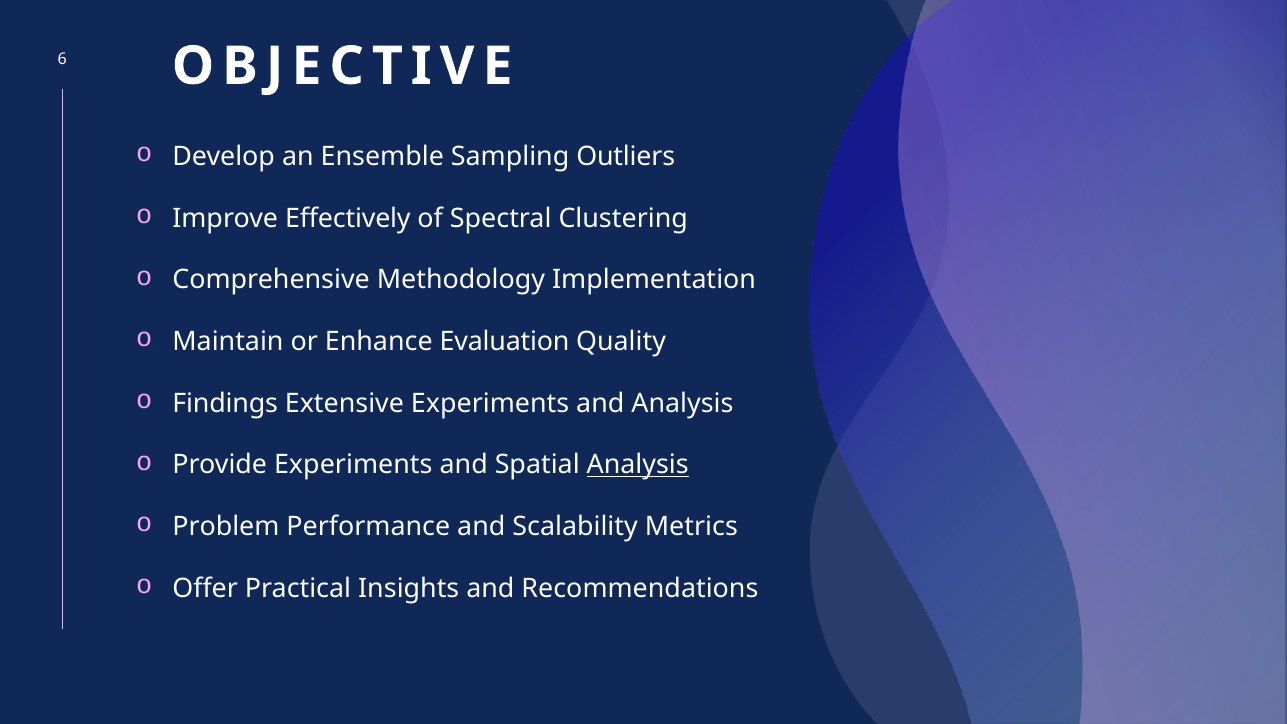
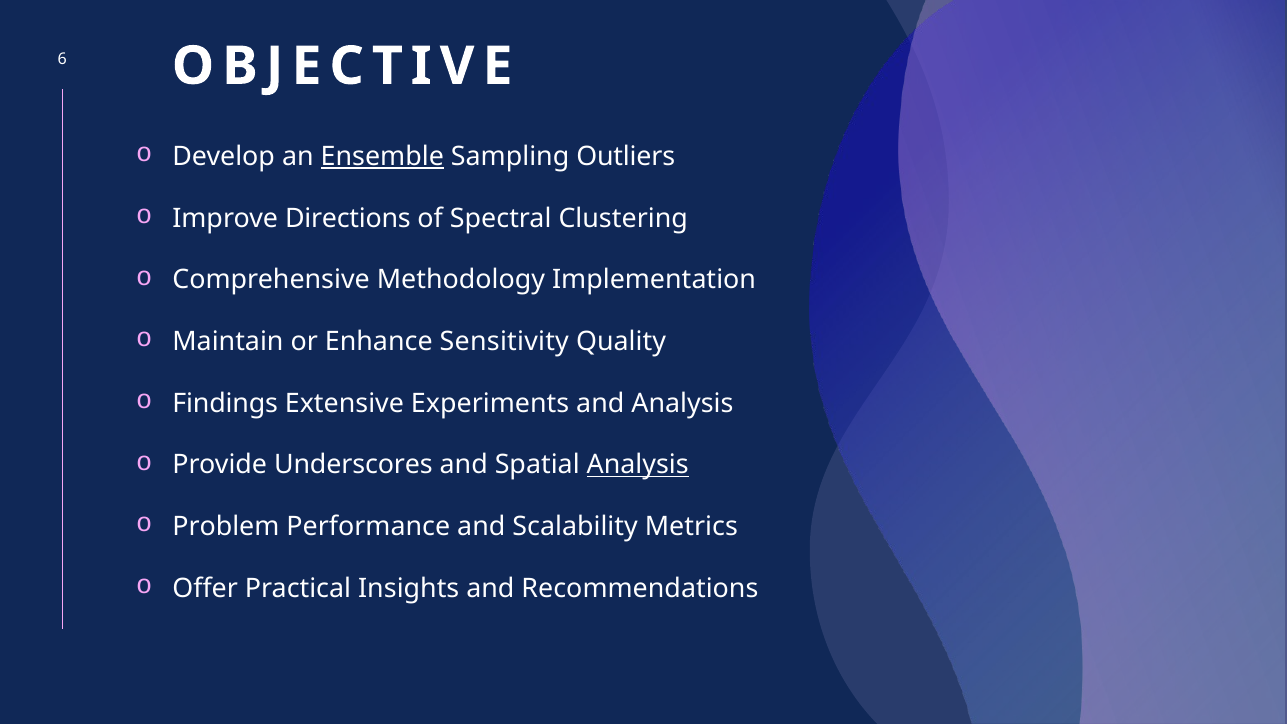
Ensemble underline: none -> present (382, 157)
Effectively: Effectively -> Directions (348, 218)
Evaluation: Evaluation -> Sensitivity (504, 342)
Provide Experiments: Experiments -> Underscores (353, 465)
